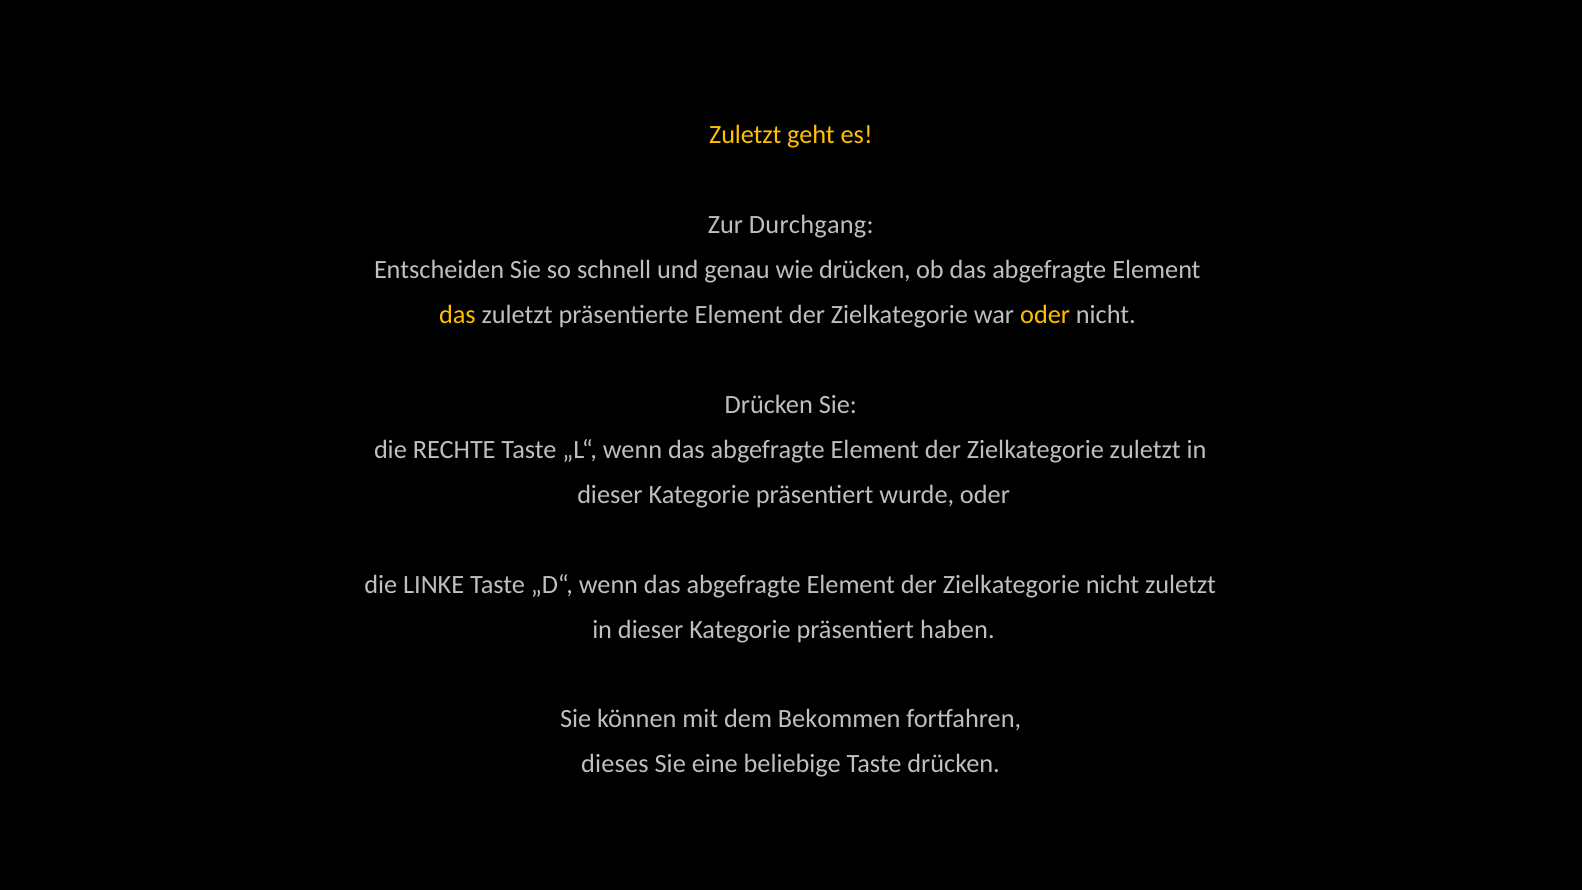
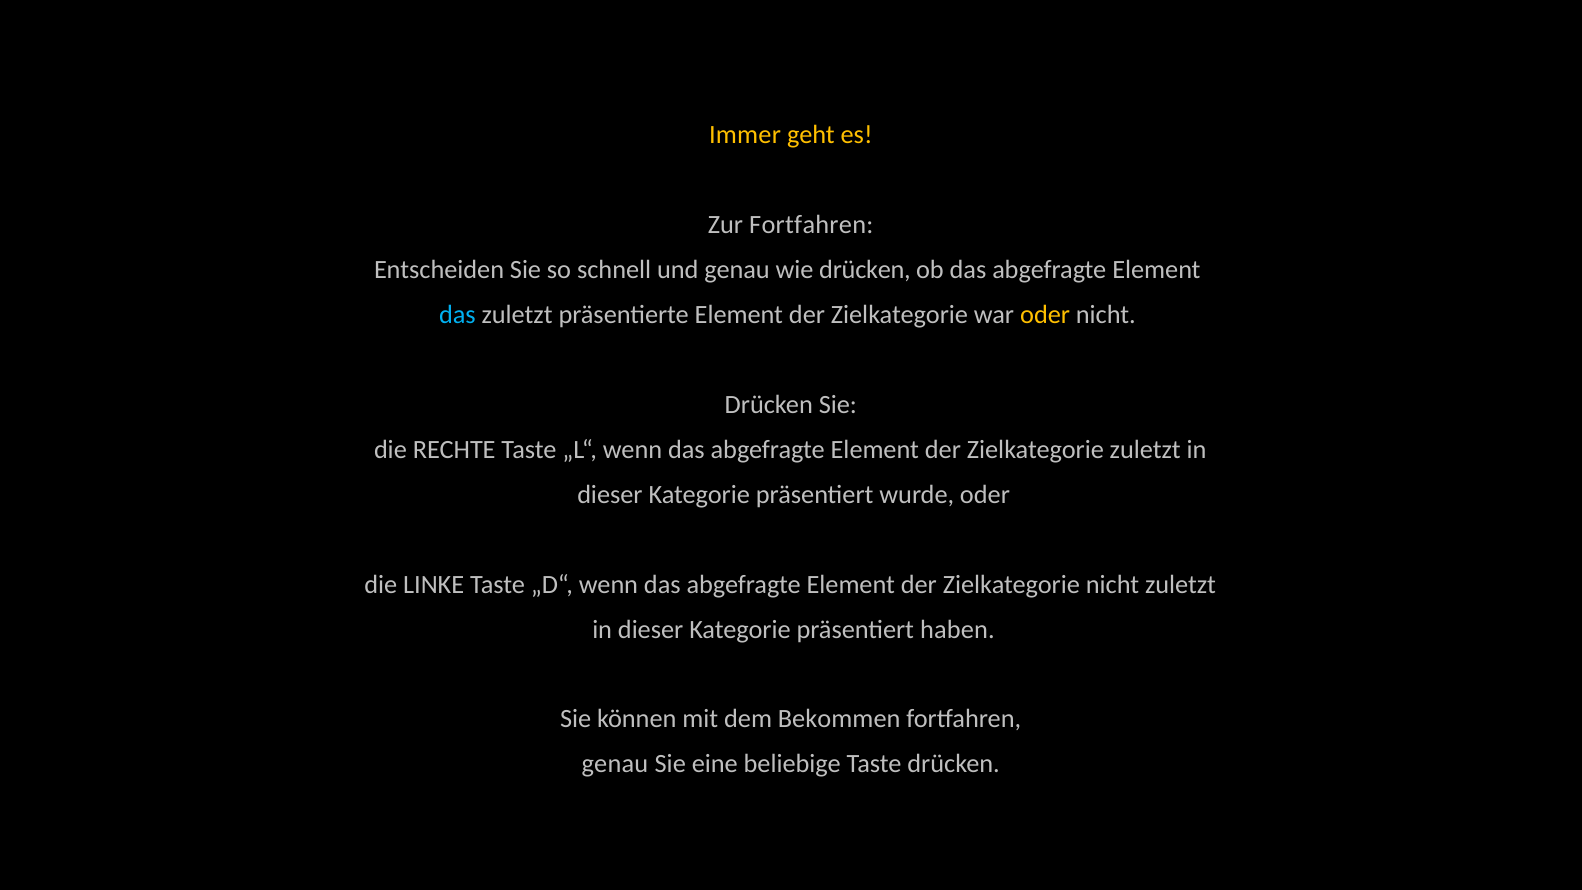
Zuletzt: Zuletzt -> Immer (745, 135)
Zur Durchgang: Durchgang -> Fortfahren (811, 225)
das colour: yellow -> light blue (457, 315)
dieses: dieses -> genau (615, 764)
